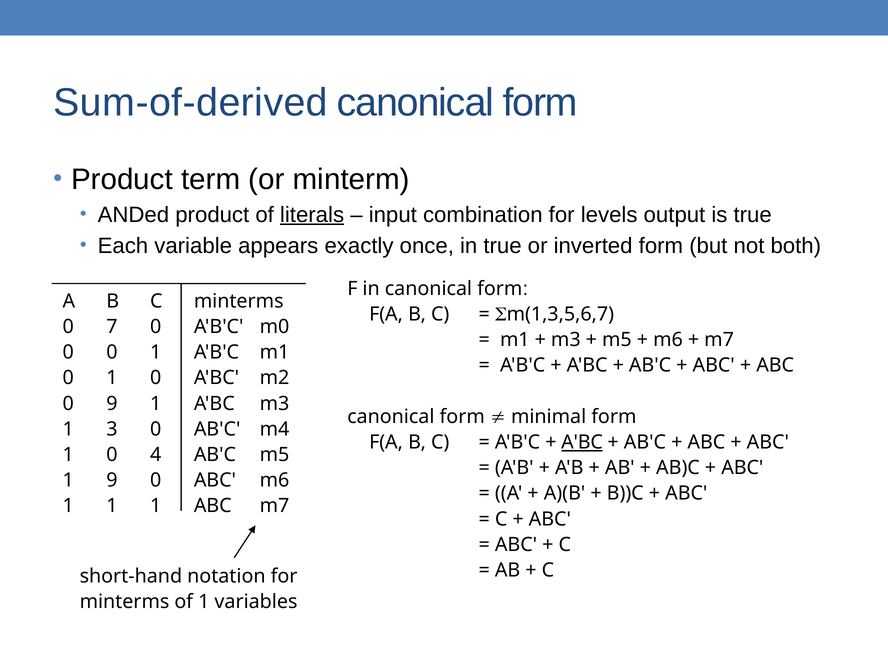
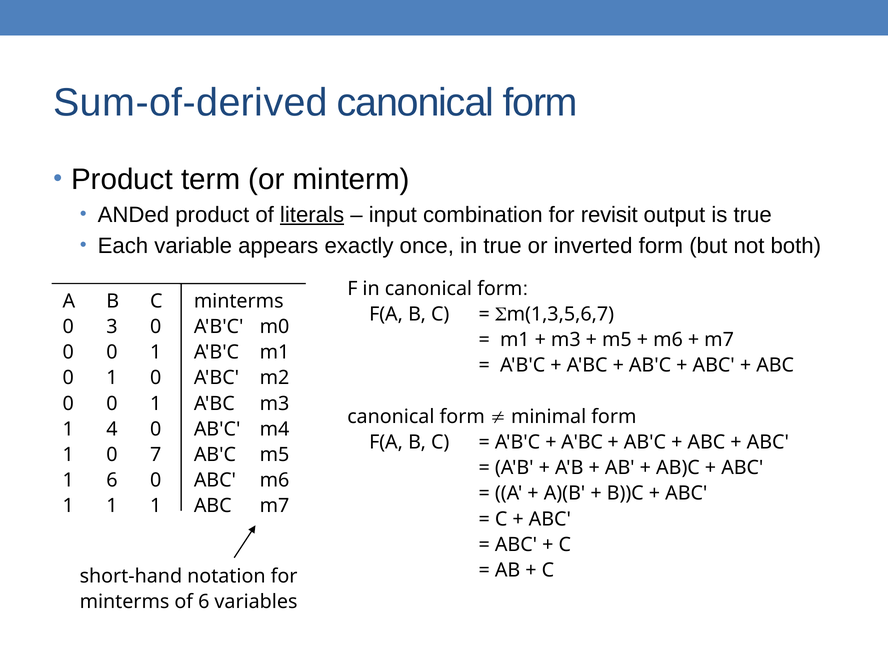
levels: levels -> revisit (609, 215)
7: 7 -> 3 (112, 327)
9: 9 -> 0 (112, 404)
3: 3 -> 4 (112, 429)
A'BC underline: present -> none (582, 442)
4: 4 -> 7 (156, 455)
1 9: 9 -> 6 (112, 480)
of 1: 1 -> 6 (204, 602)
